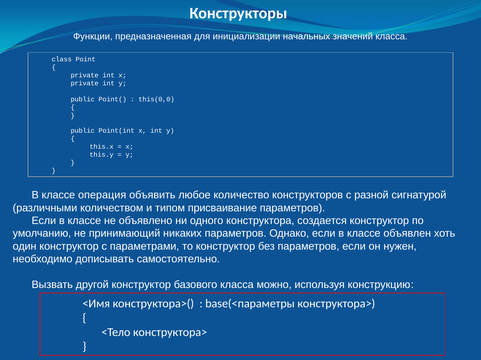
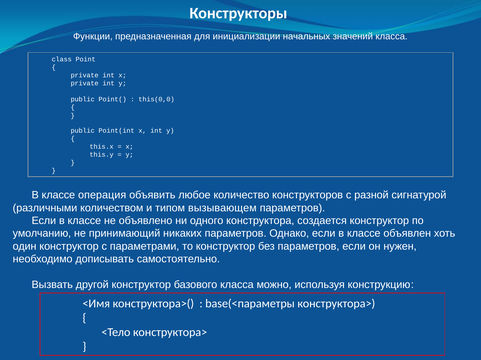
присваивание: присваивание -> вызывающем (222, 208)
